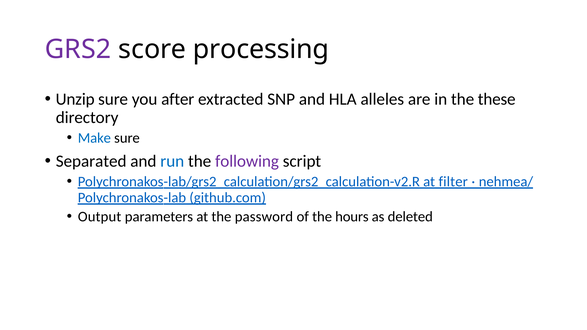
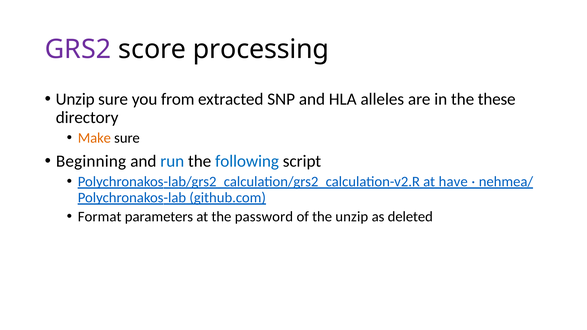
after: after -> from (178, 99)
Make colour: blue -> orange (94, 138)
Separated: Separated -> Beginning (91, 161)
following colour: purple -> blue (247, 161)
filter: filter -> have (453, 182)
Output: Output -> Format (100, 217)
the hours: hours -> unzip (352, 217)
